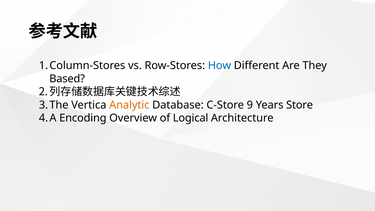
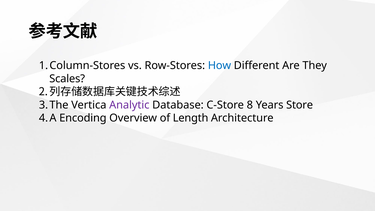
Based: Based -> Scales (67, 79)
Analytic colour: orange -> purple (129, 105)
9: 9 -> 8 (250, 105)
Logical: Logical -> Length (191, 118)
